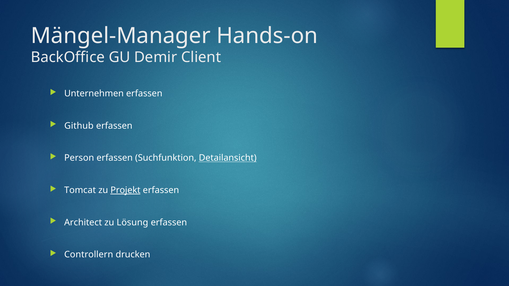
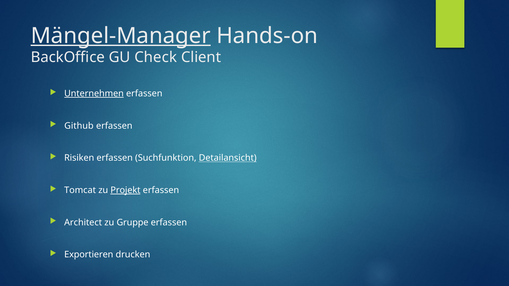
Mängel-Manager underline: none -> present (121, 36)
Demir: Demir -> Check (156, 57)
Unternehmen underline: none -> present (94, 94)
Person: Person -> Risiken (79, 158)
Lösung: Lösung -> Gruppe (133, 223)
Controllern: Controllern -> Exportieren (89, 255)
